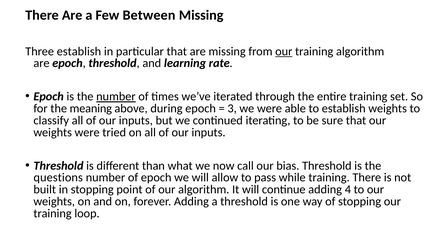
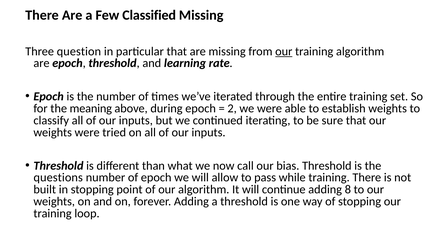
Between: Between -> Classified (149, 15)
Three establish: establish -> question (79, 51)
number underline: present -> none (116, 96)
3: 3 -> 2 (232, 108)
4: 4 -> 8 (348, 189)
